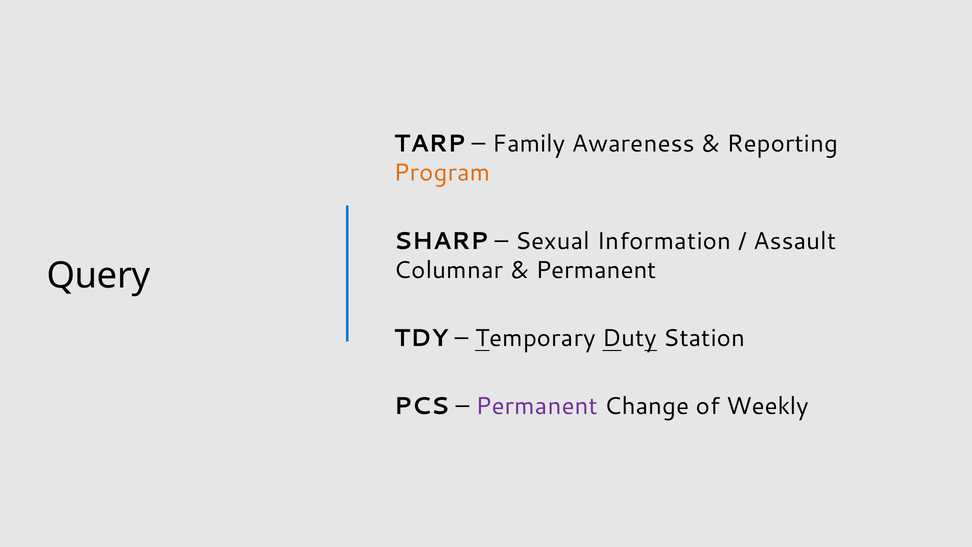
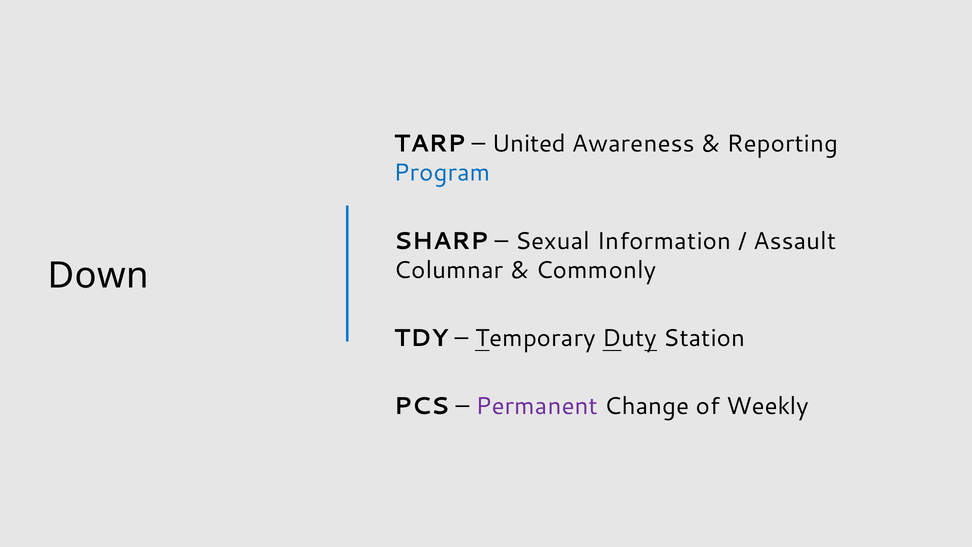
Family: Family -> United (529, 144)
Program colour: orange -> blue (442, 173)
Permanent: Permanent -> Commonly (596, 270)
Query: Query -> Down (98, 276)
